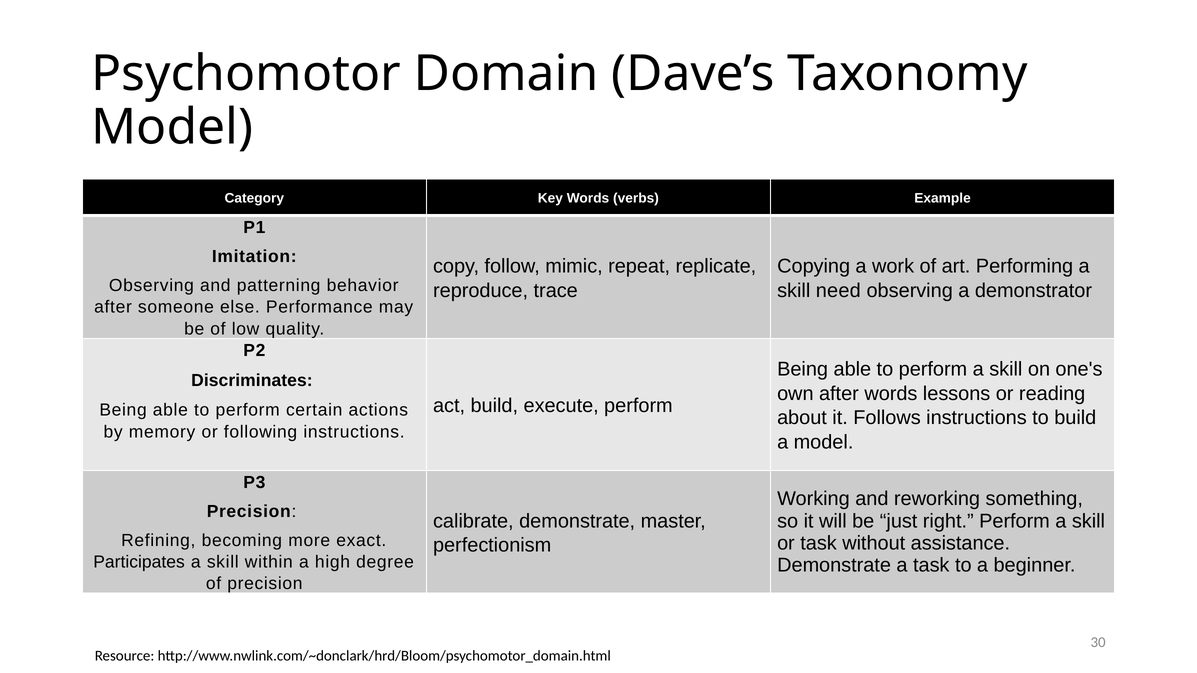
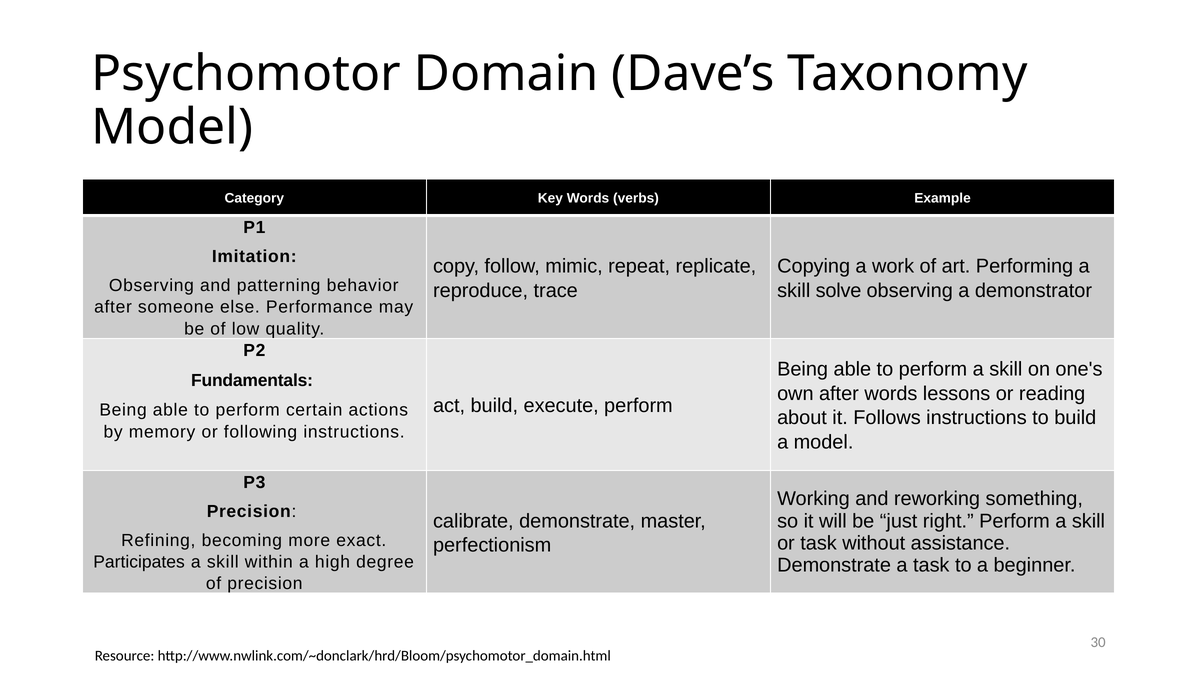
need: need -> solve (838, 291)
Discriminates: Discriminates -> Fundamentals (252, 380)
